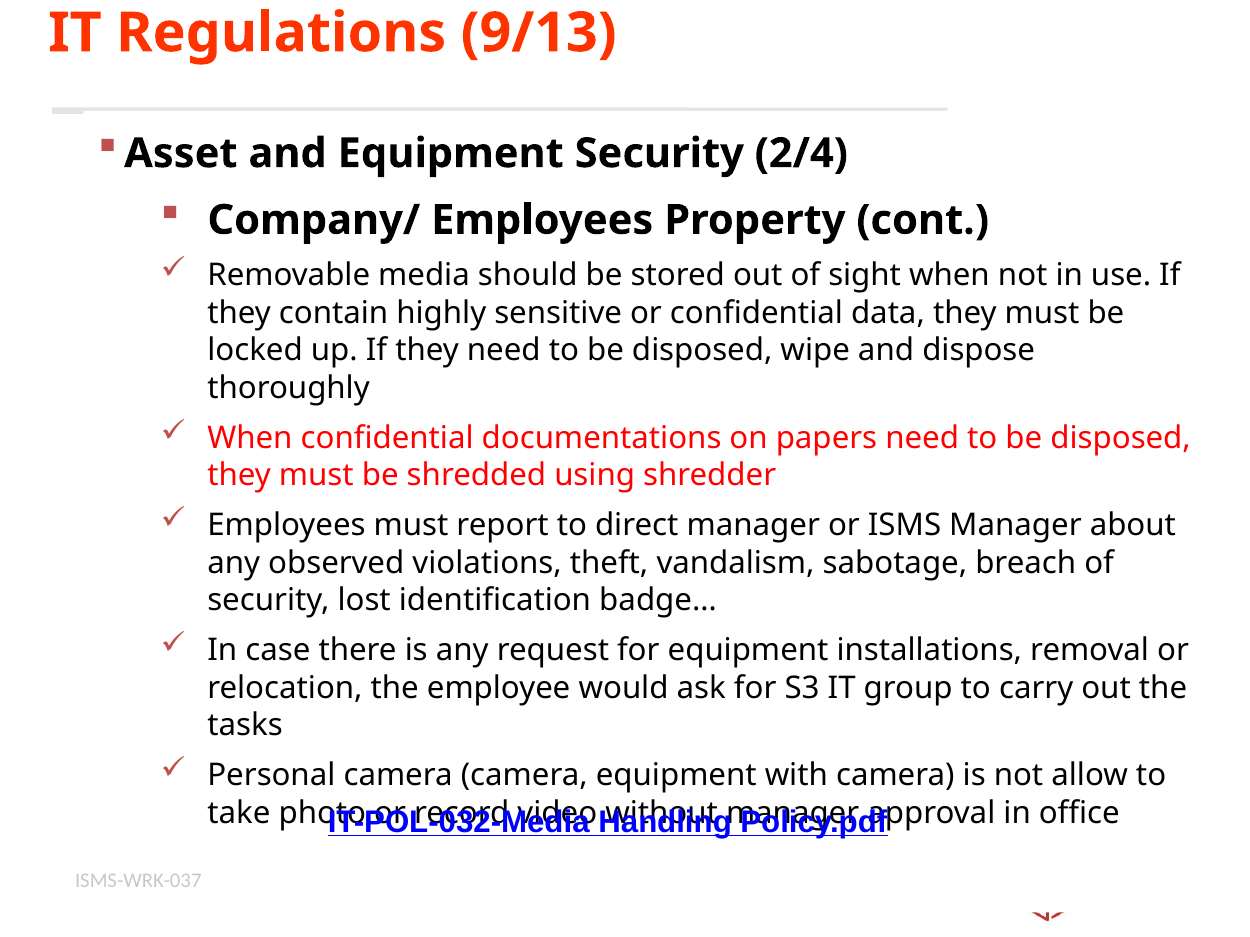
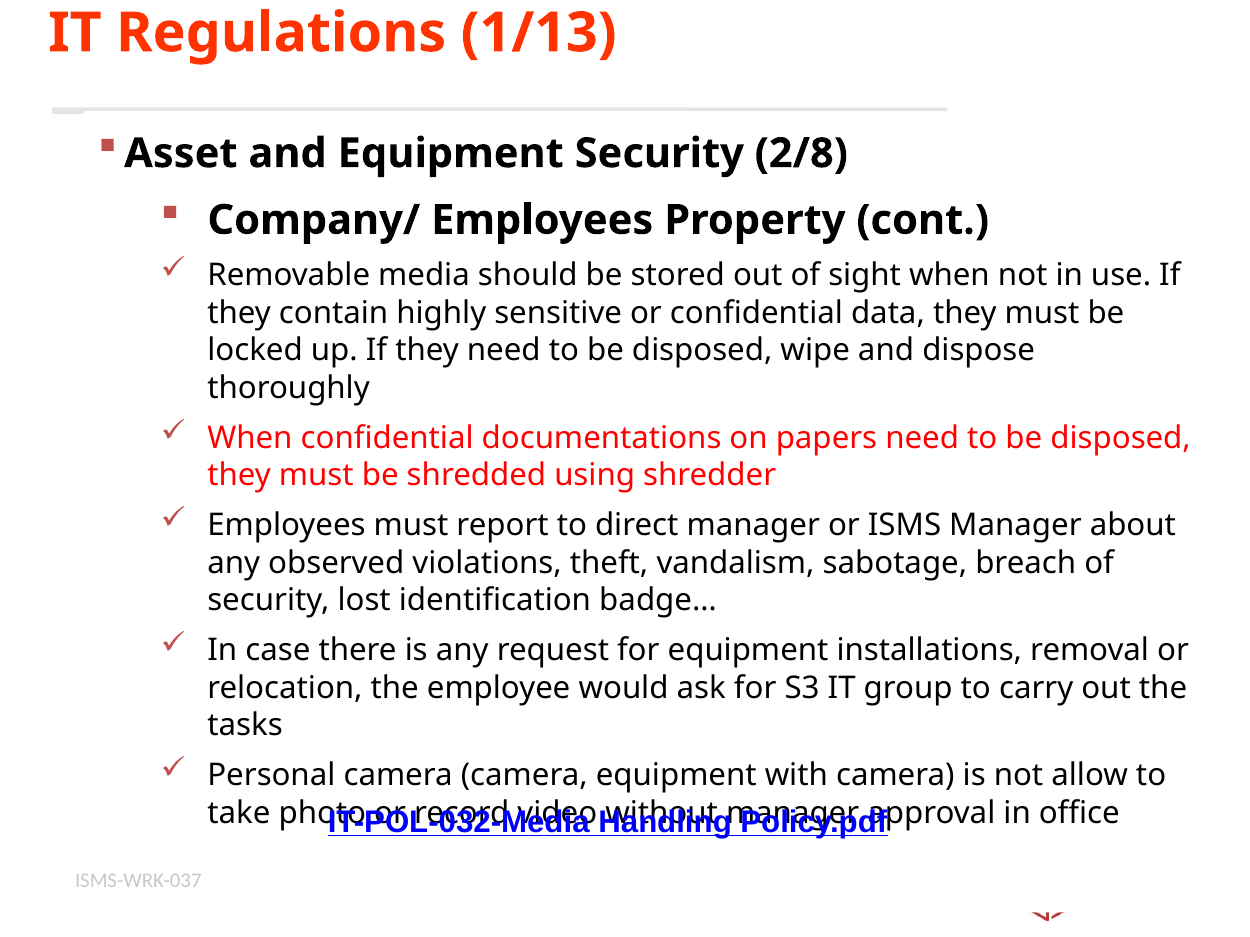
9/13: 9/13 -> 1/13 (539, 33)
2/4: 2/4 -> 2/8 (801, 154)
